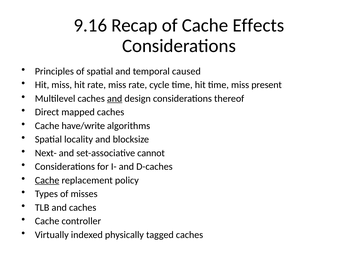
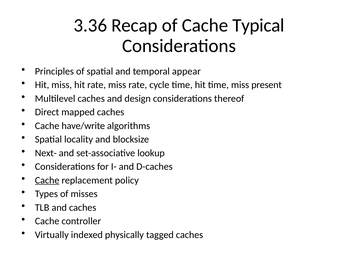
9.16: 9.16 -> 3.36 (90, 25)
Effects: Effects -> Typical (258, 25)
caused: caused -> appear (186, 71)
and underline: present -> none (115, 98)
cannot: cannot -> lookup (151, 153)
